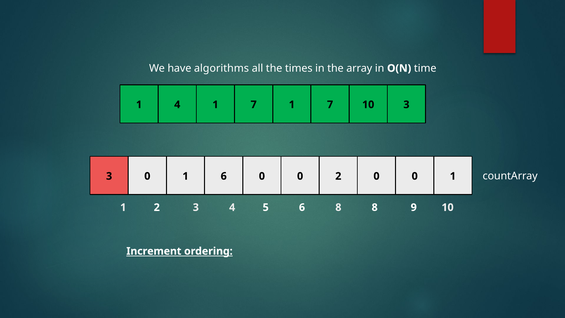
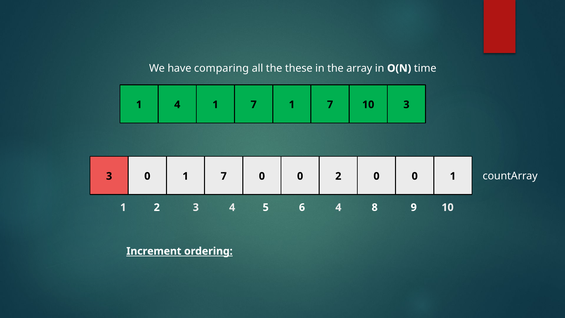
algorithms: algorithms -> comparing (221, 68)
times: times -> these (299, 68)
0 1 6: 6 -> 7 (224, 176)
6 8: 8 -> 4 (338, 207)
